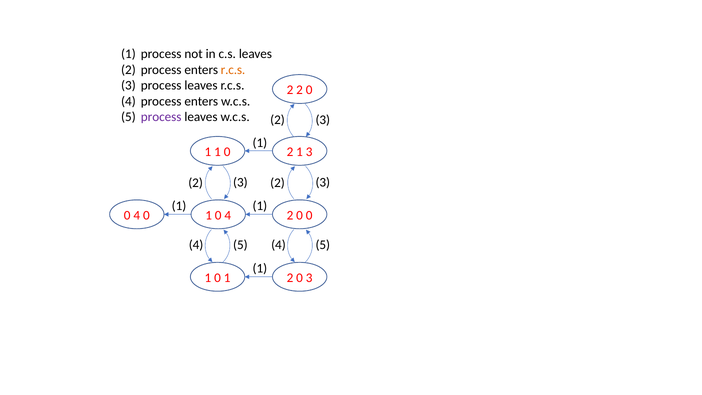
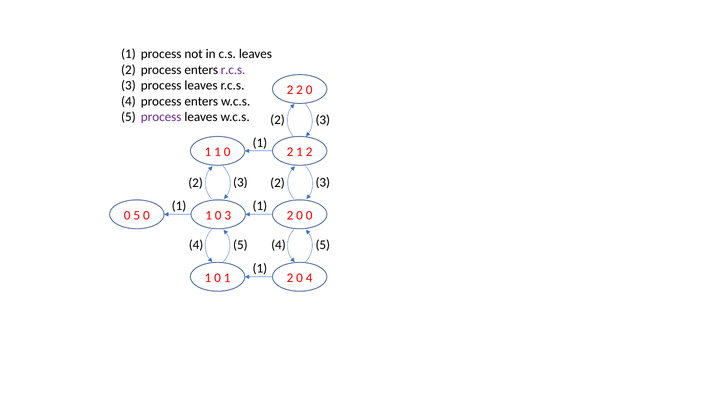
r.c.s colour: orange -> purple (233, 70)
2 1 3: 3 -> 2 (309, 152)
4: 4 -> 5 (137, 215)
1 0 4: 4 -> 3 (228, 215)
0 3: 3 -> 4 (309, 278)
